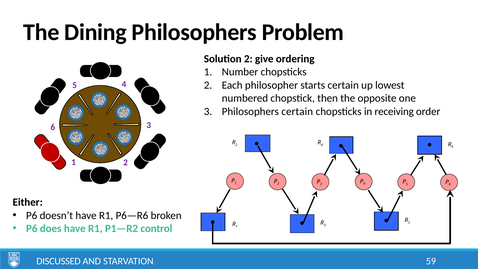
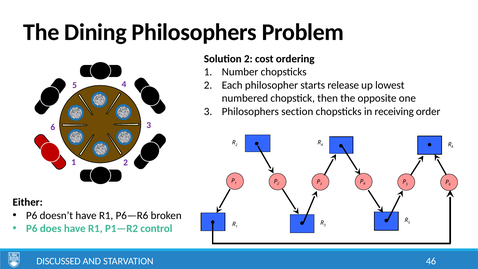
give: give -> cost (264, 59)
starts certain: certain -> release (343, 85)
Philosophers certain: certain -> section (297, 111)
59: 59 -> 46 (431, 261)
